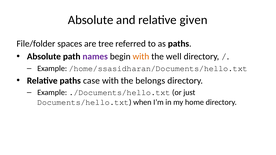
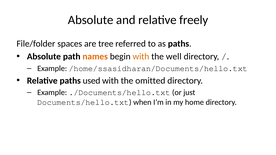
given: given -> freely (194, 20)
names colour: purple -> orange (95, 57)
case: case -> used (92, 81)
belongs: belongs -> omitted (150, 81)
